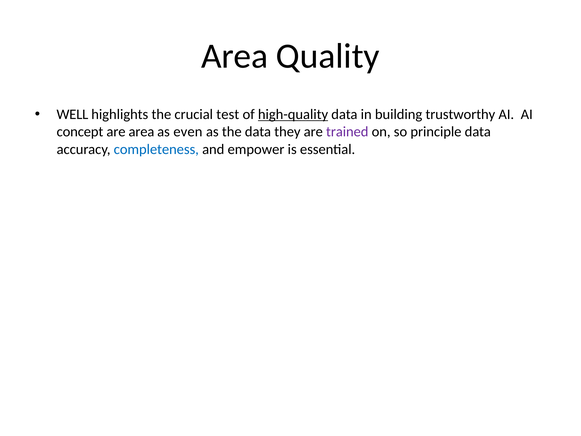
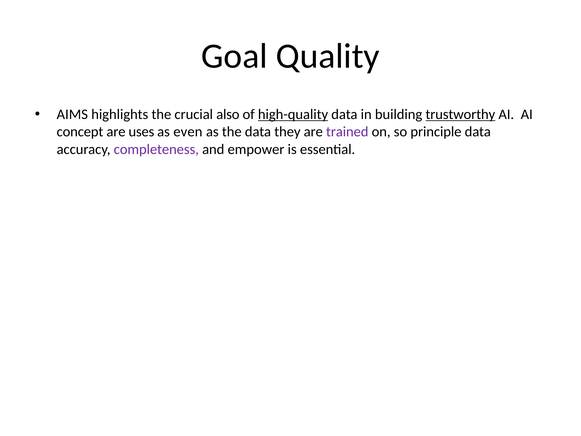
Area: Area -> Goal (234, 56)
WELL: WELL -> AIMS (72, 114)
test: test -> also (228, 114)
trustworthy underline: none -> present (460, 114)
are area: area -> uses (141, 132)
completeness colour: blue -> purple (156, 149)
